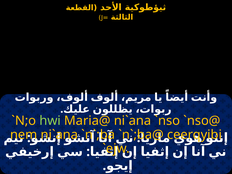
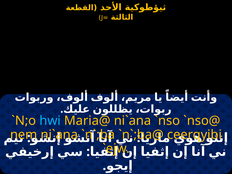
hwi colour: light green -> light blue (50, 121)
